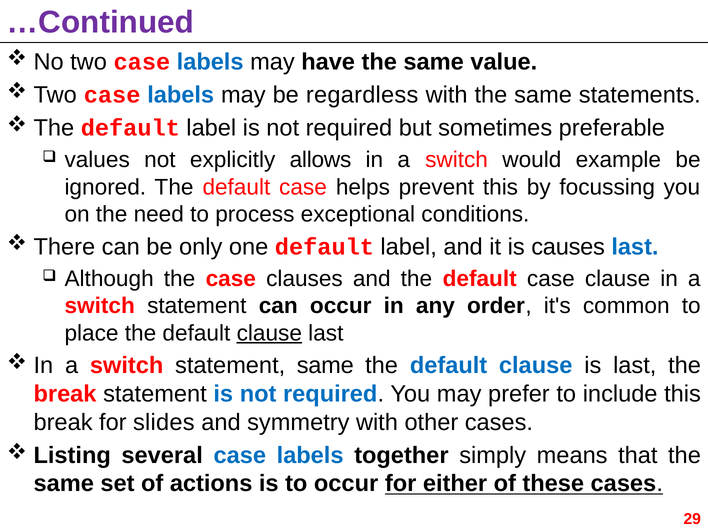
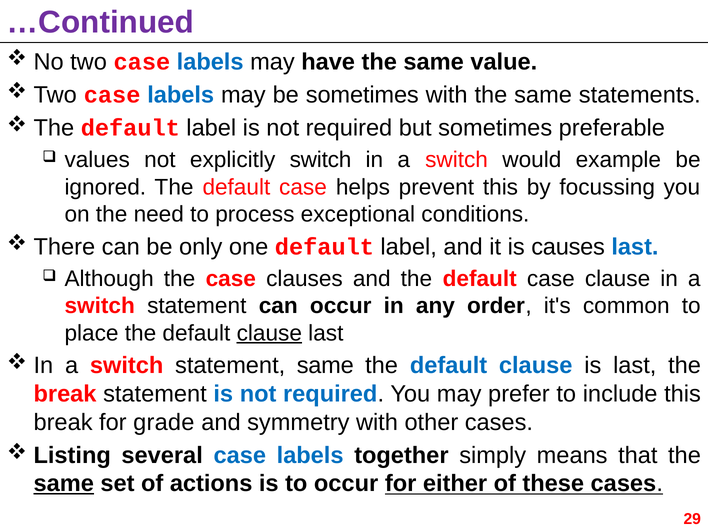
be regardless: regardless -> sometimes (362, 95)
explicitly allows: allows -> switch (321, 160)
slides: slides -> grade (164, 422)
same underline: none -> present (64, 484)
